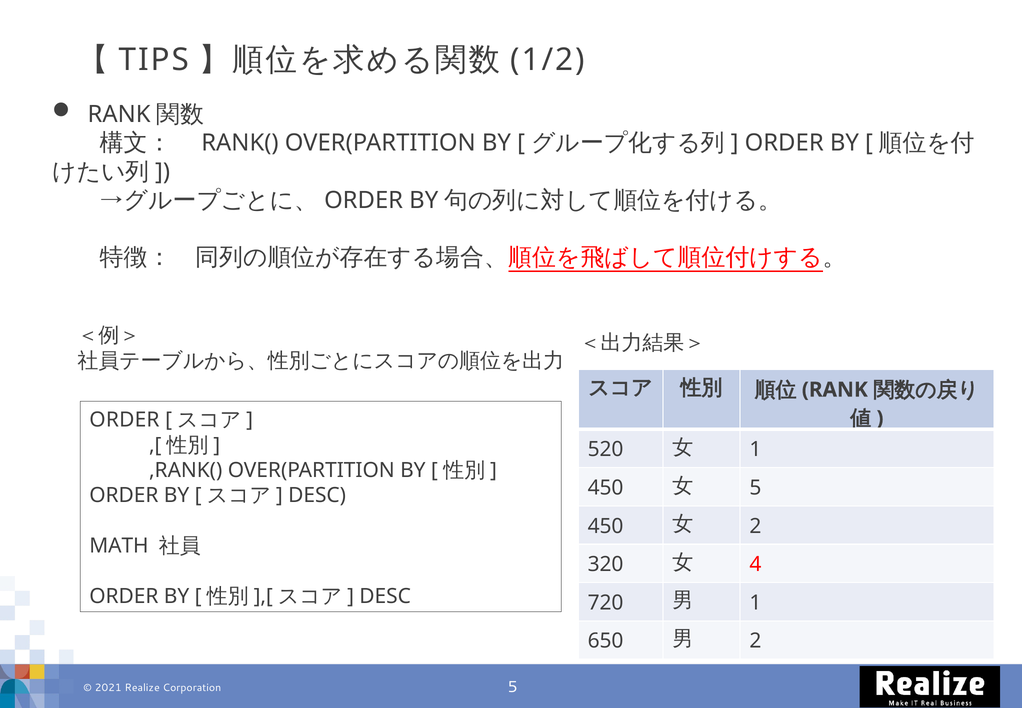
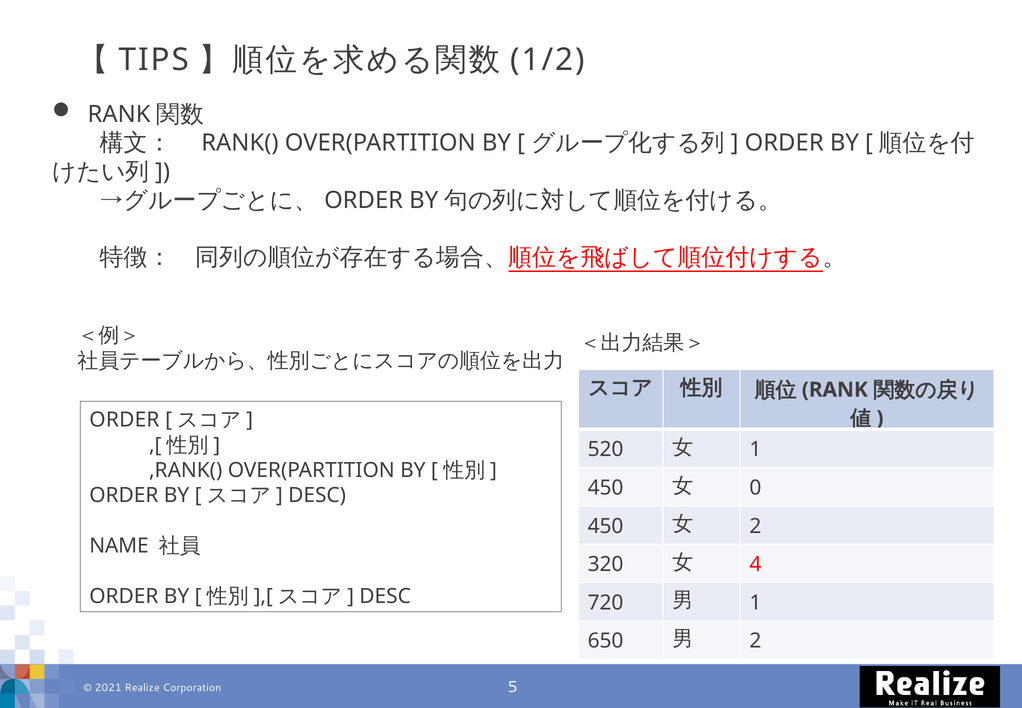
5: 5 -> 0 (755, 488)
MATH: MATH -> NAME (119, 545)
